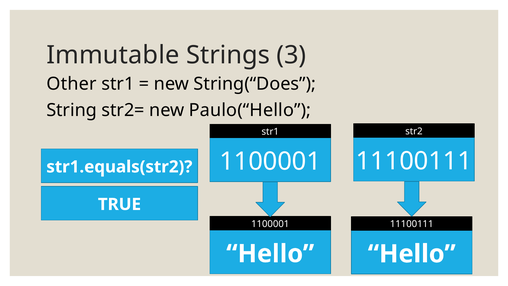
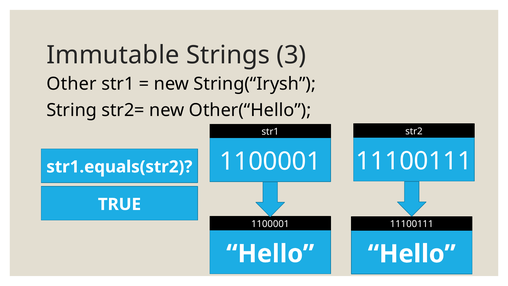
String(“Does: String(“Does -> String(“Irysh (255, 84)
Paulo(“Hello: Paulo(“Hello -> Other(“Hello (250, 110)
